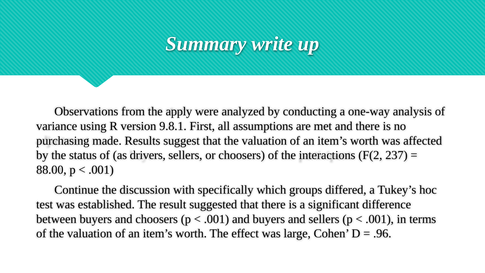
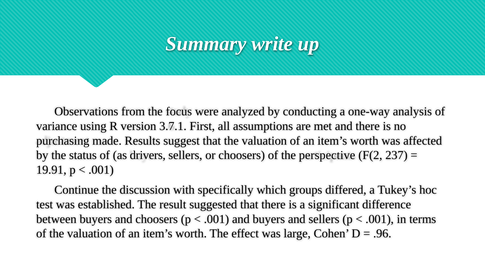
apply: apply -> focus (179, 112)
9.8.1: 9.8.1 -> 3.7.1 (173, 126)
interactions: interactions -> perspective (327, 155)
88.00: 88.00 -> 19.91 (51, 170)
